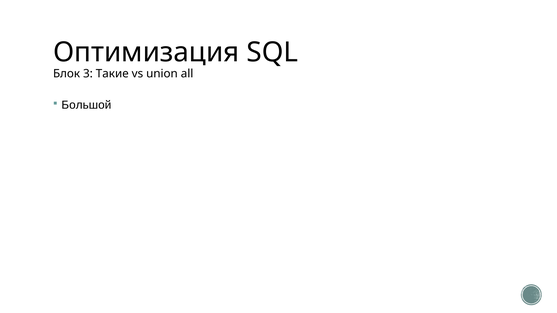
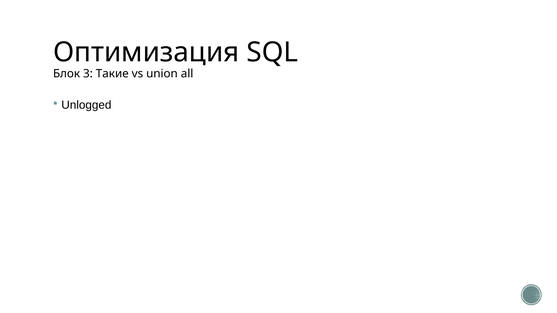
Большой: Большой -> Unlogged (86, 105)
